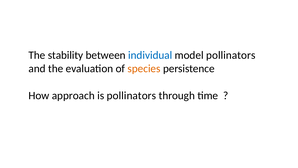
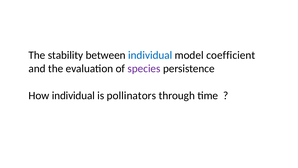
model pollinators: pollinators -> coefficient (231, 55)
species colour: orange -> purple (144, 68)
How approach: approach -> individual (73, 95)
